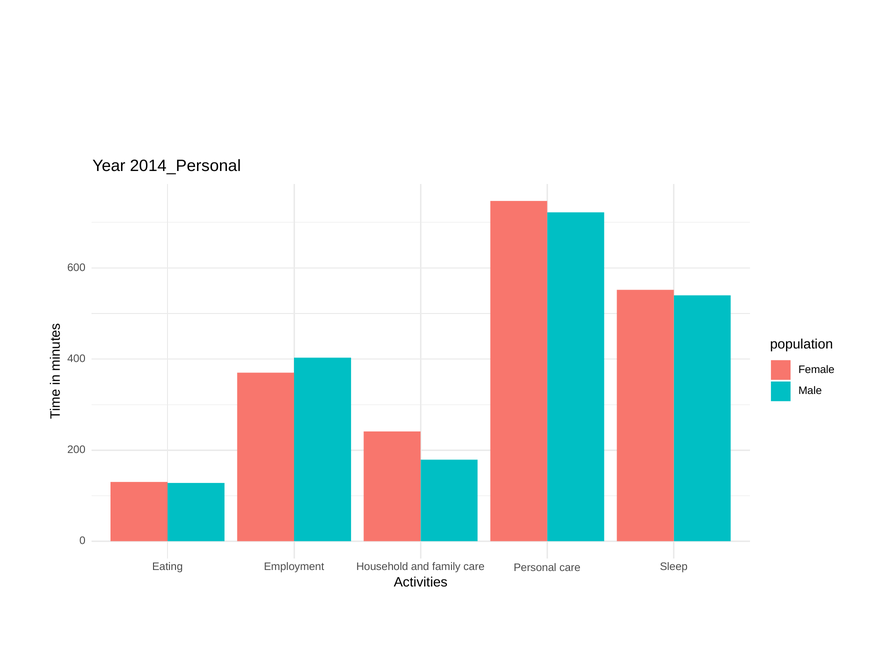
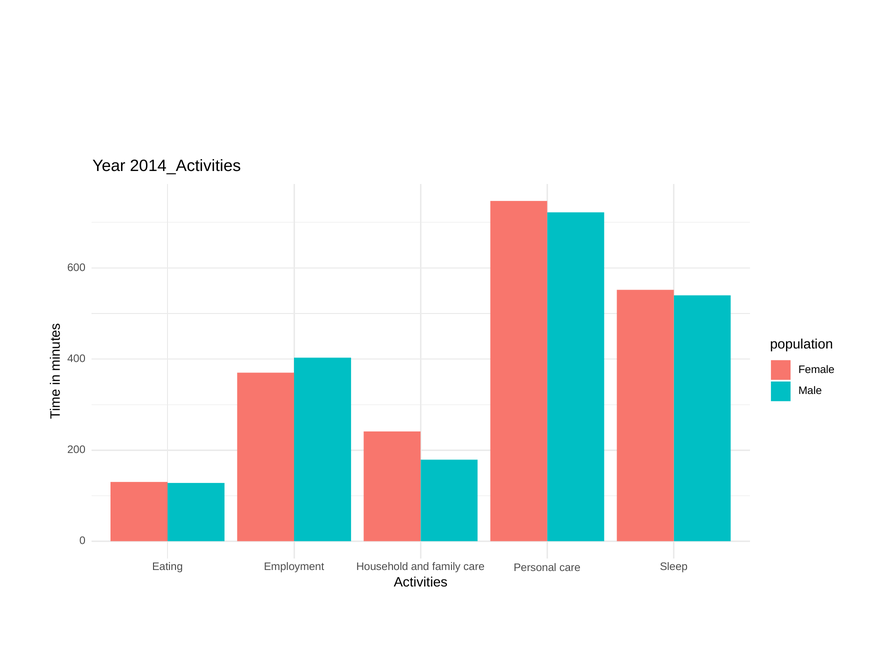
2014_Personal: 2014_Personal -> 2014_Activities (185, 166)
